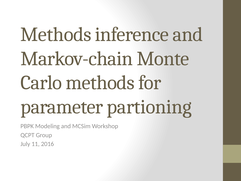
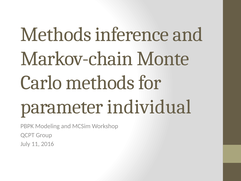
partioning: partioning -> individual (149, 107)
